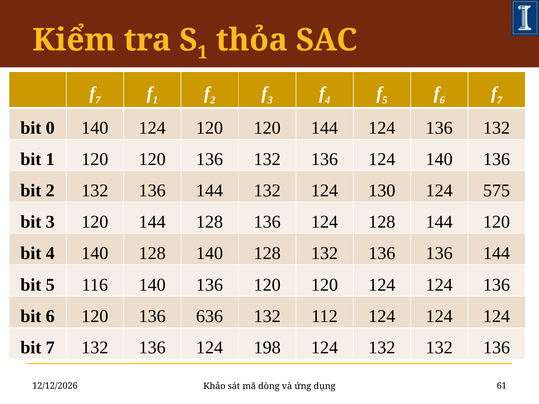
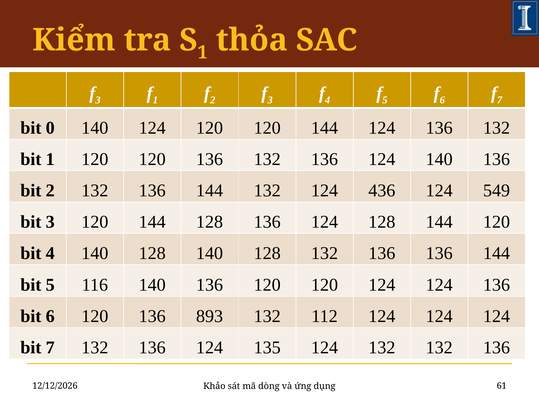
7: 7 -> 3 (98, 100)
130: 130 -> 436 (382, 191)
575: 575 -> 549 (497, 191)
636: 636 -> 893 (210, 316)
198: 198 -> 135 (267, 348)
